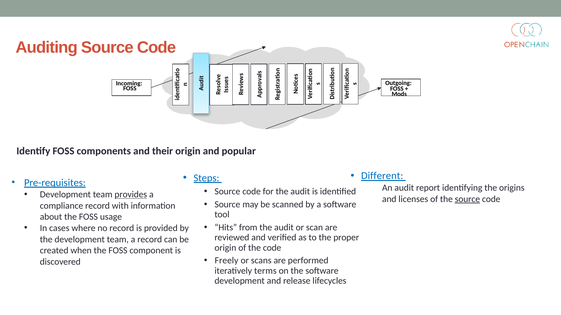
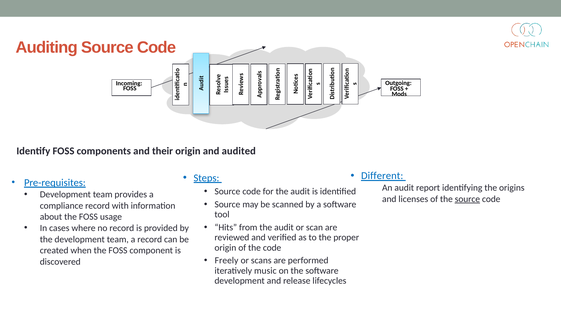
popular: popular -> audited (239, 151)
provides underline: present -> none (131, 195)
terms: terms -> music (265, 271)
